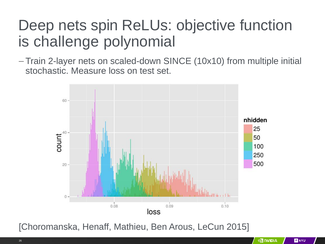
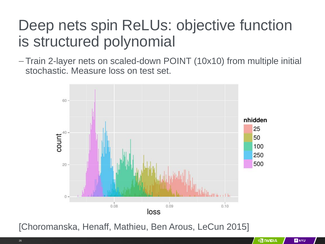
challenge: challenge -> structured (66, 42)
SINCE: SINCE -> POINT (177, 61)
